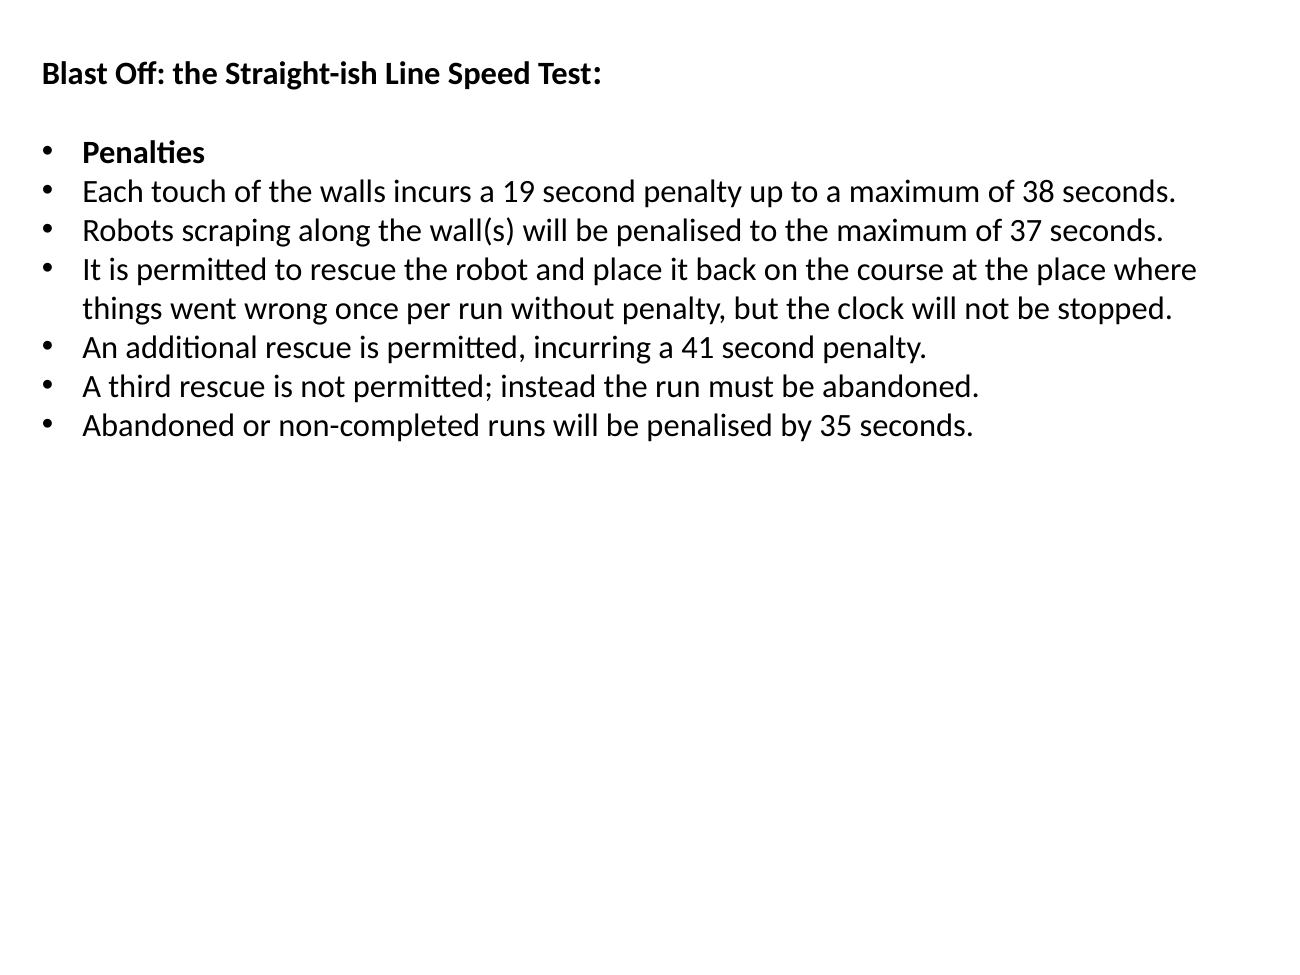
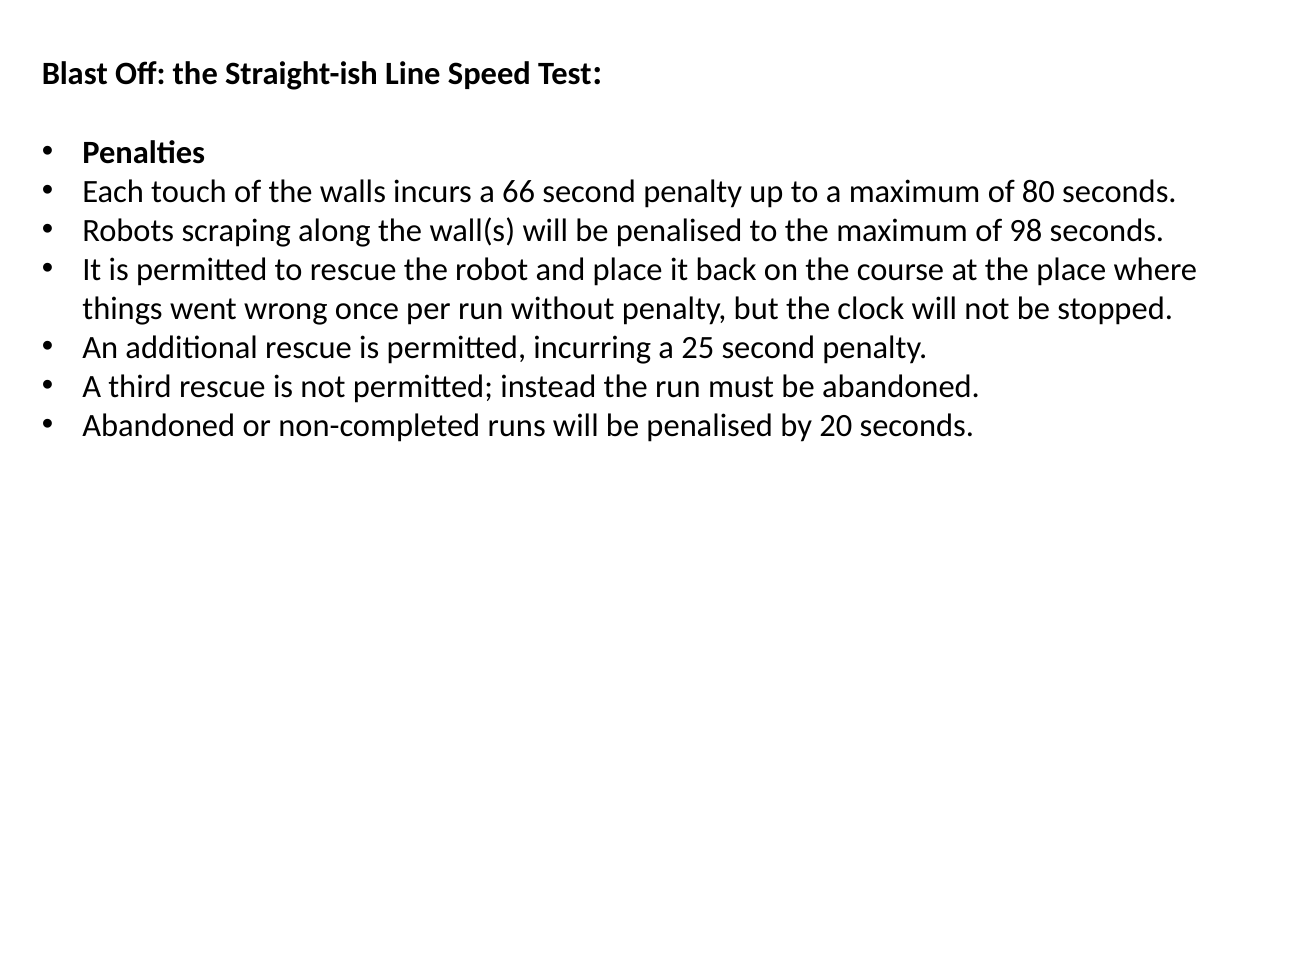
19: 19 -> 66 (519, 191)
38: 38 -> 80 (1038, 191)
37: 37 -> 98 (1026, 230)
41: 41 -> 25 (698, 347)
35: 35 -> 20 (836, 425)
